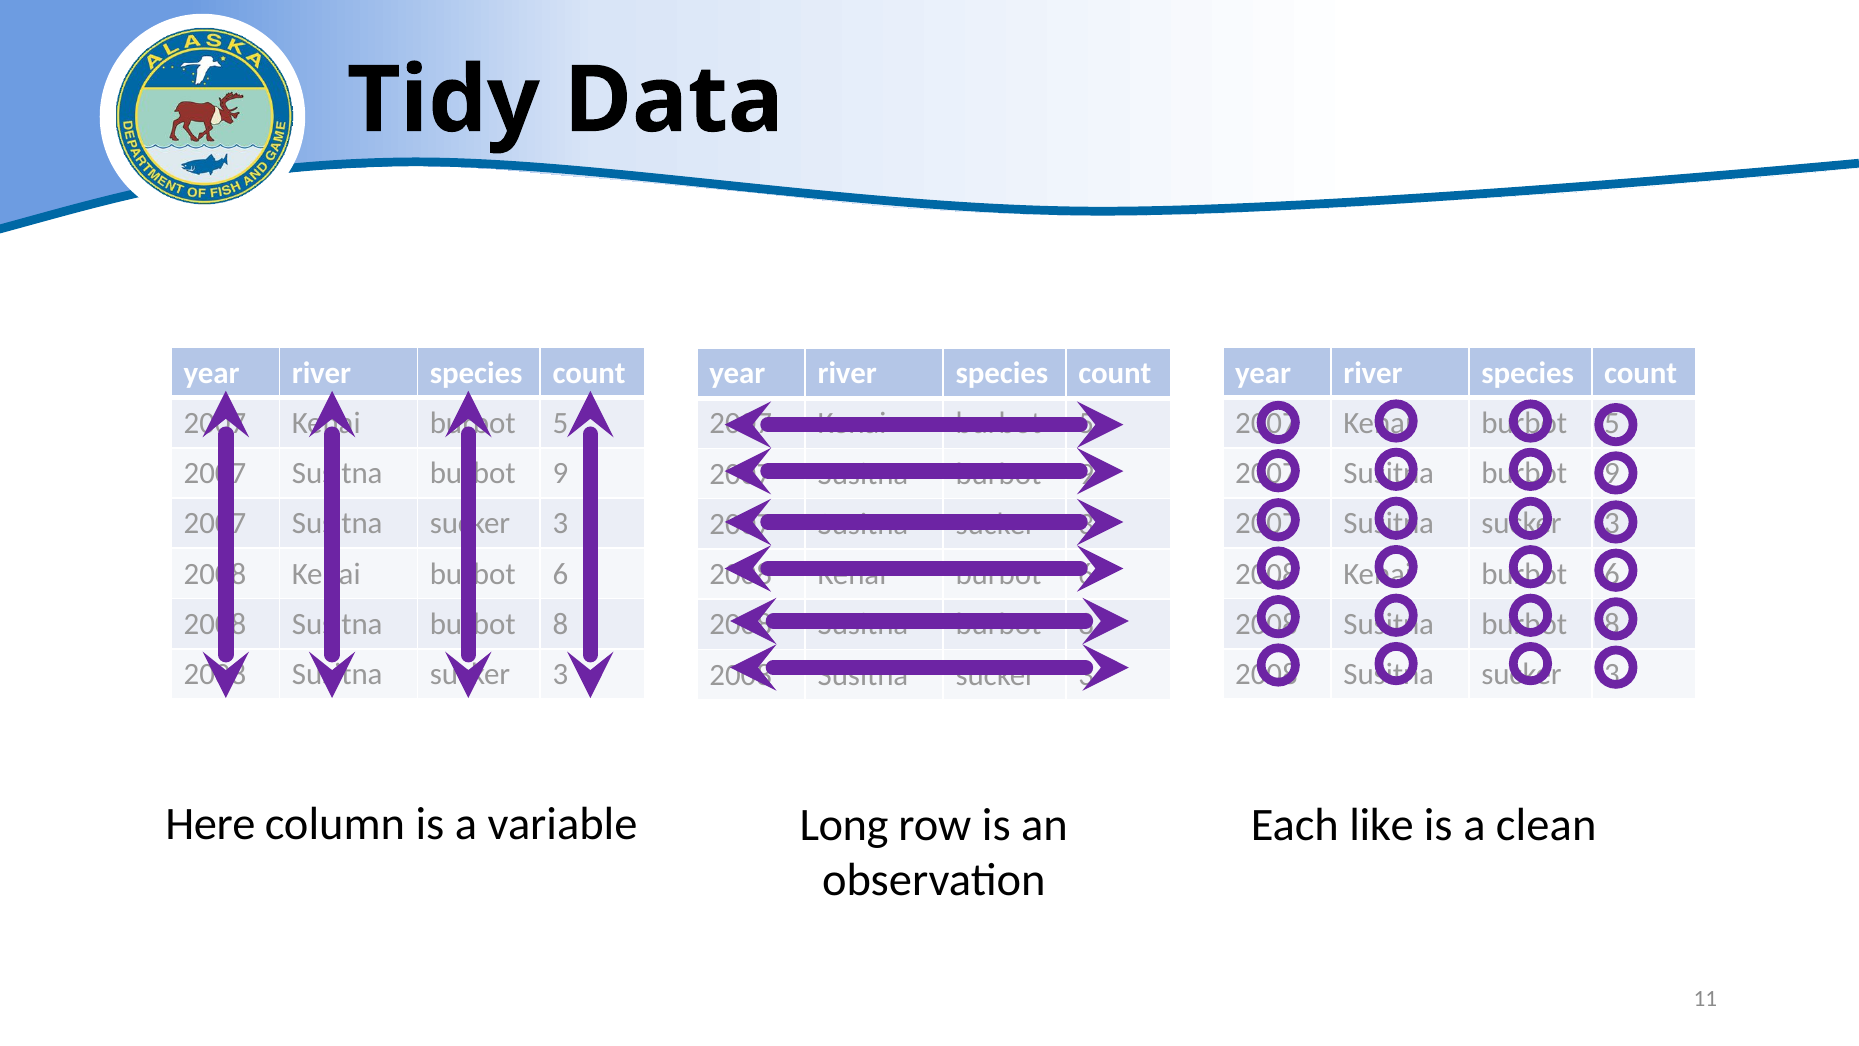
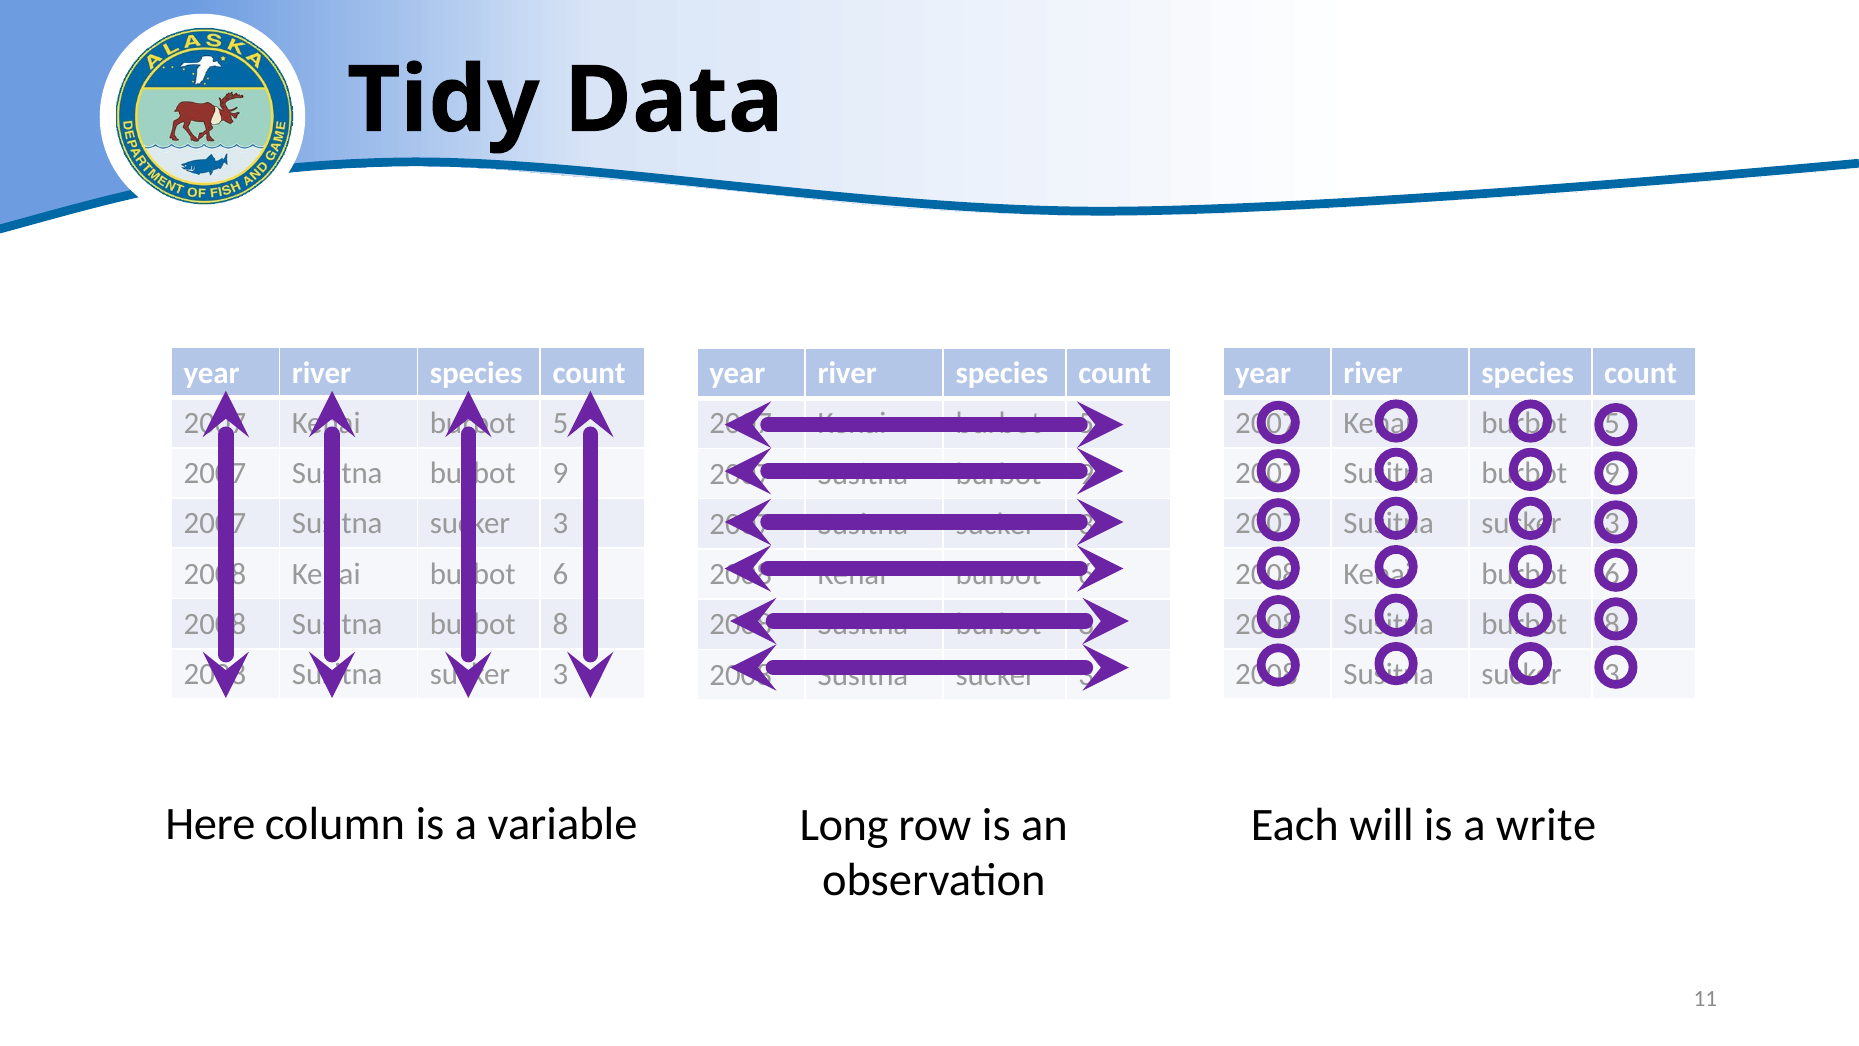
like: like -> will (1382, 825)
clean: clean -> write (1546, 825)
